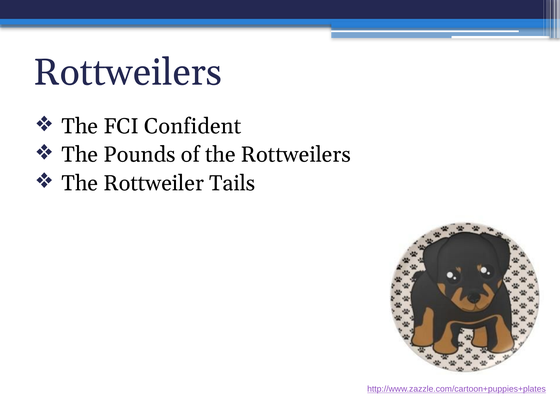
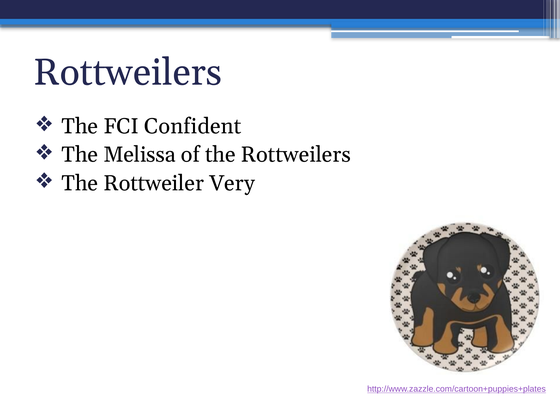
Pounds: Pounds -> Melissa (140, 155)
Tails: Tails -> Very (232, 183)
